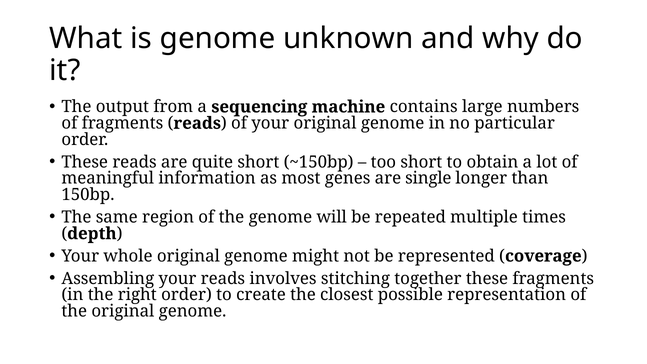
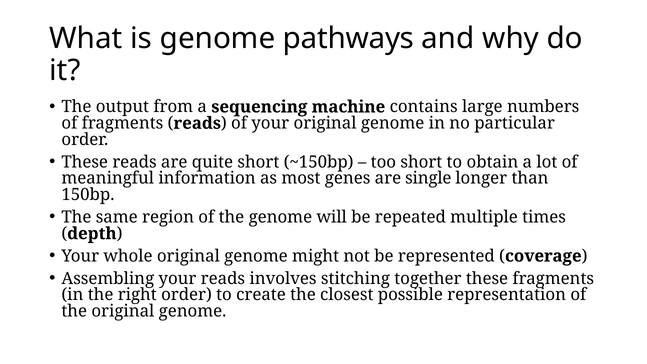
unknown: unknown -> pathways (348, 38)
